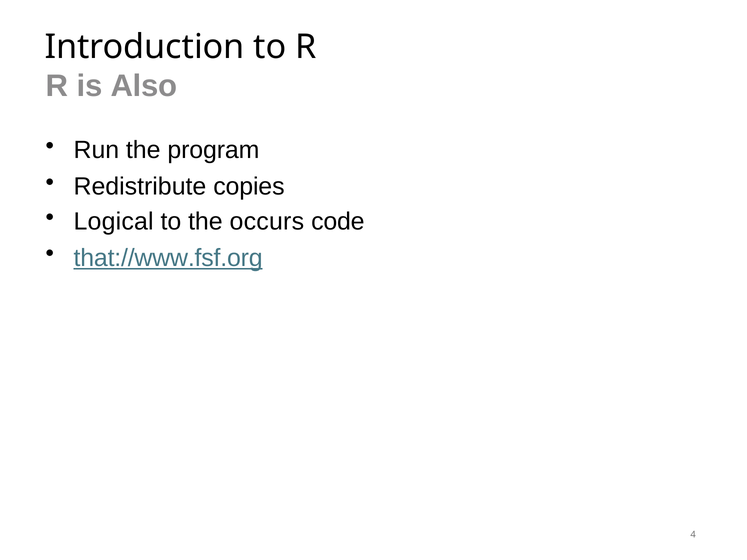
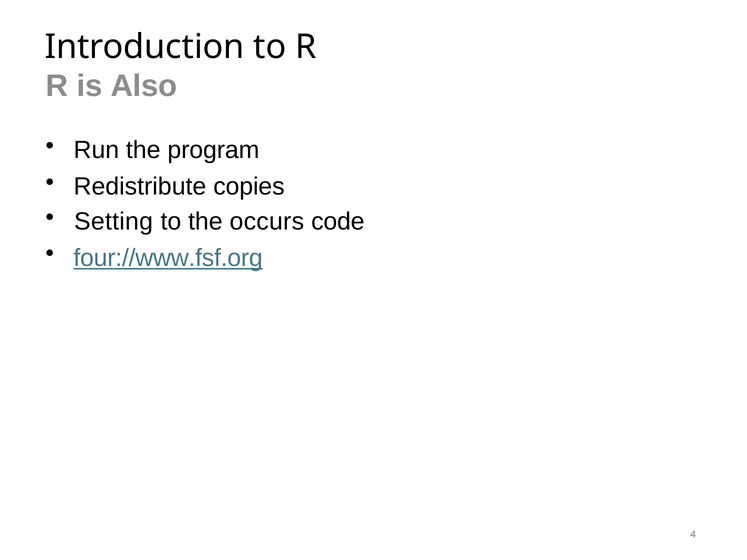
Logical: Logical -> Setting (114, 222)
that://www.fsf.org: that://www.fsf.org -> four://www.fsf.org (168, 258)
